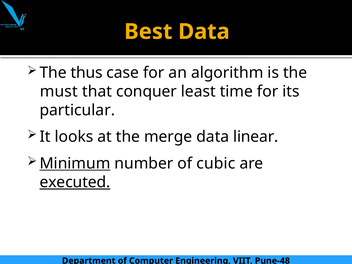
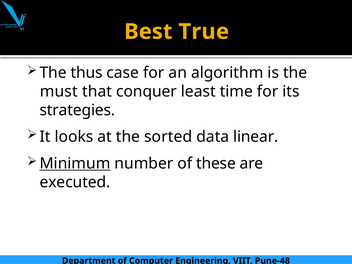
Best Data: Data -> True (204, 32)
particular: particular -> strategies (77, 110)
merge: merge -> sorted (168, 137)
cubic: cubic -> these (216, 163)
executed underline: present -> none (75, 182)
